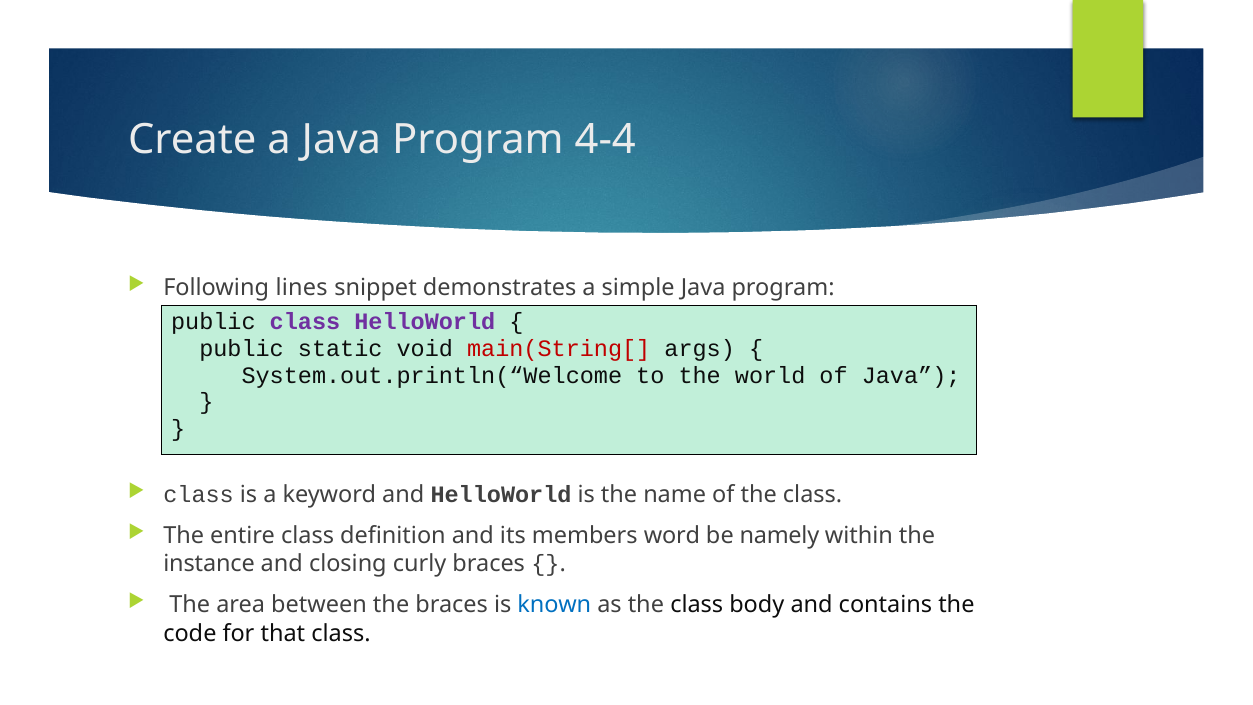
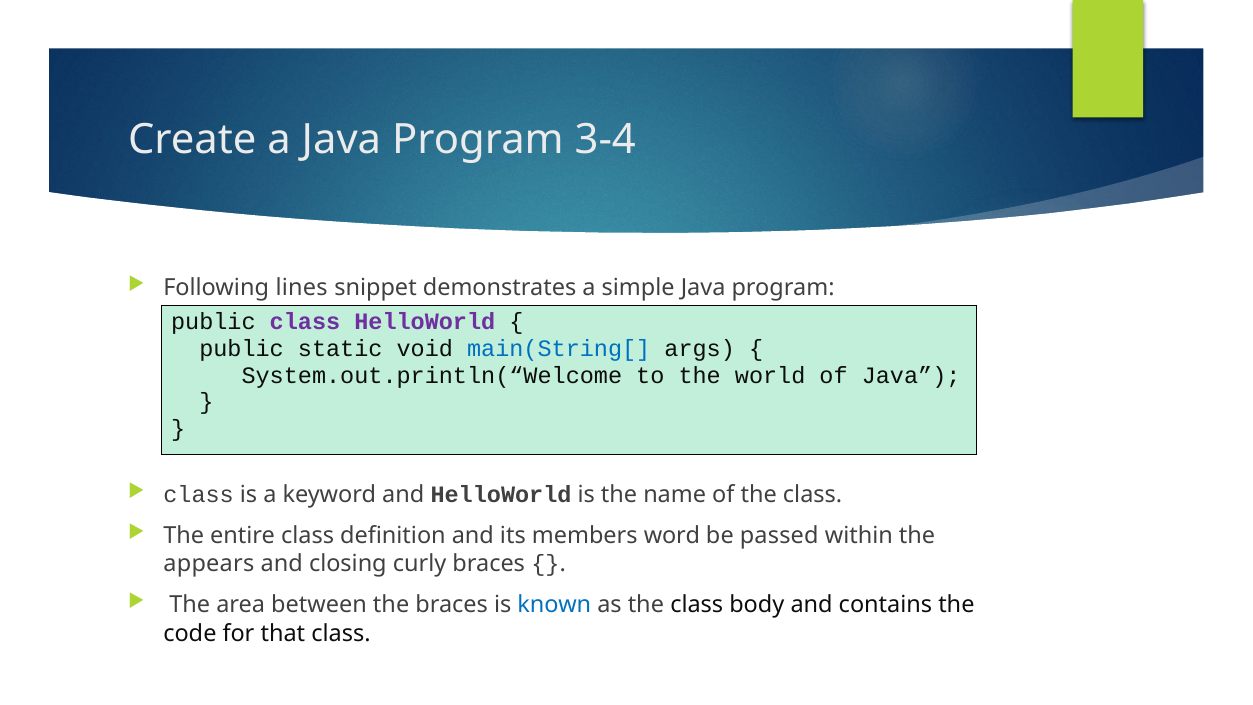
4-4: 4-4 -> 3-4 (605, 139)
main(String[ colour: red -> blue (559, 349)
namely: namely -> passed (779, 536)
instance: instance -> appears (209, 564)
